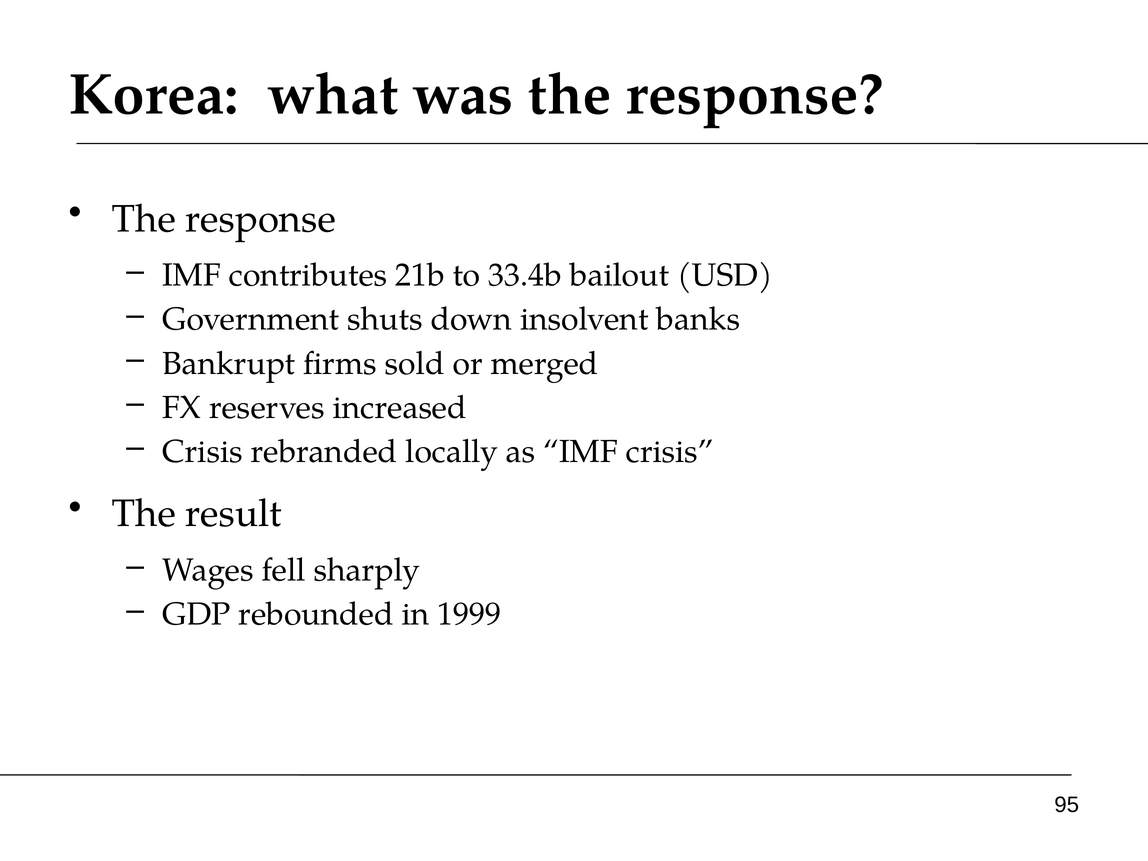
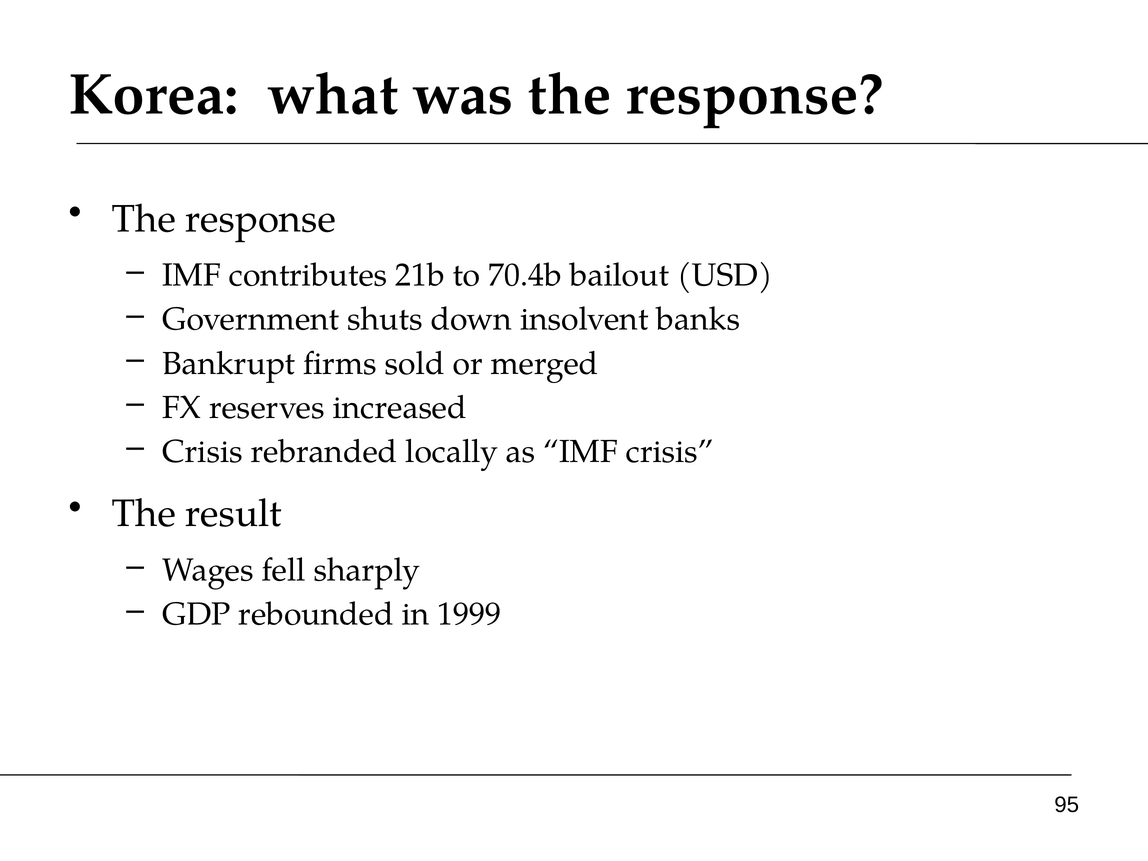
33.4b: 33.4b -> 70.4b (525, 275)
